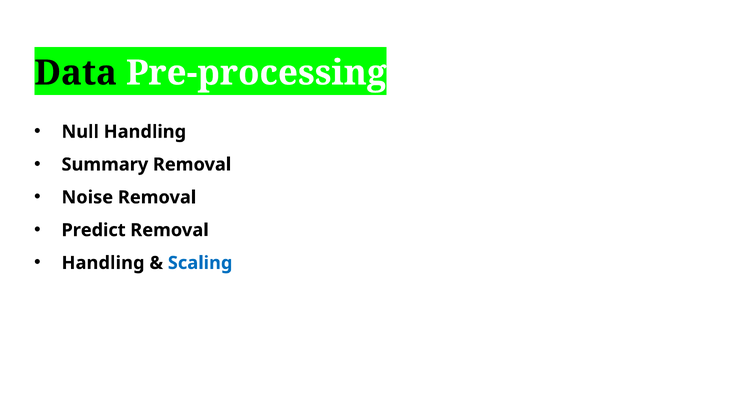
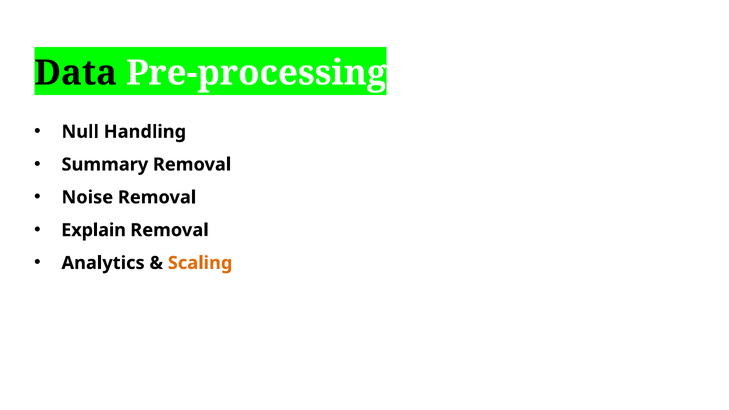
Predict: Predict -> Explain (94, 230)
Handling: Handling -> Analytics (103, 263)
Scaling colour: blue -> orange (200, 263)
